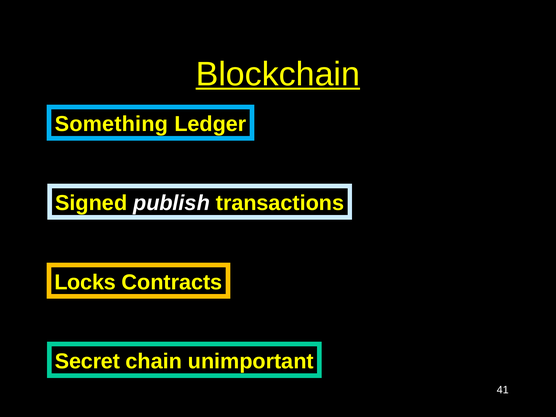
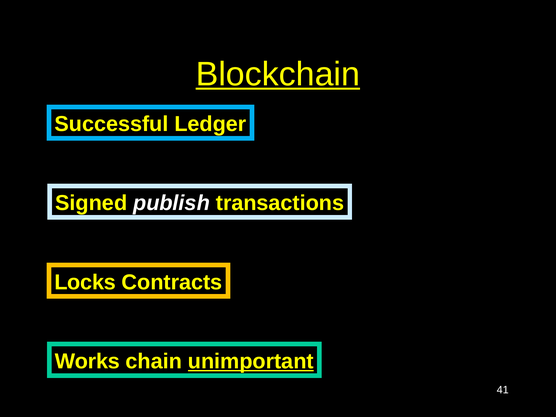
Something: Something -> Successful (112, 124)
Secret: Secret -> Works (87, 361)
unimportant underline: none -> present (251, 361)
